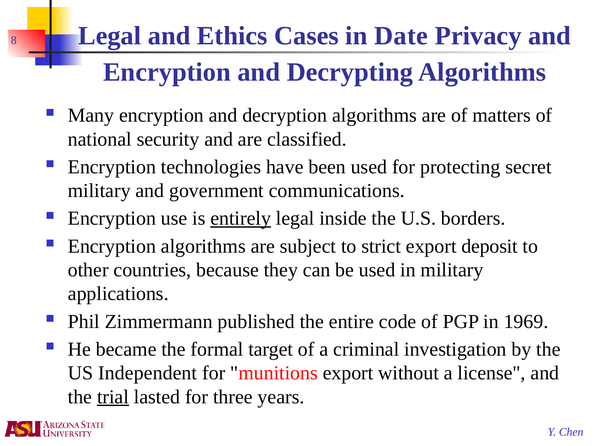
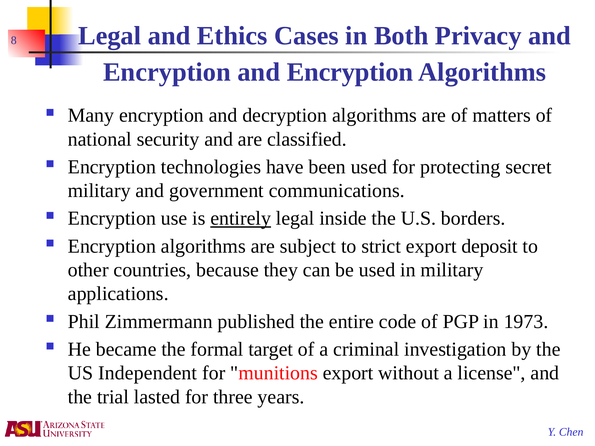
Date: Date -> Both (401, 36)
Encryption and Decrypting: Decrypting -> Encryption (350, 72)
1969: 1969 -> 1973 (526, 322)
trial underline: present -> none (113, 397)
